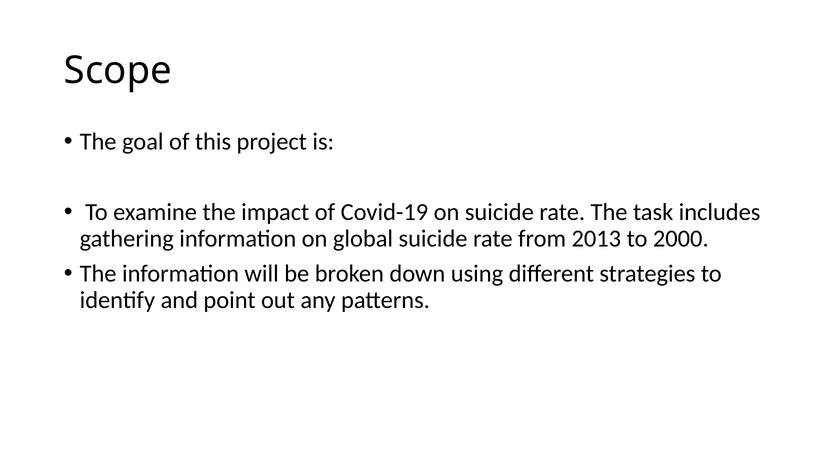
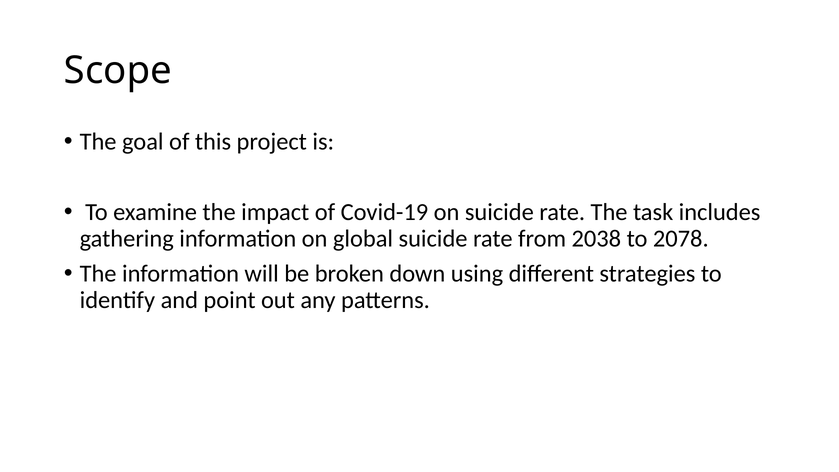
2013: 2013 -> 2038 (596, 239)
2000: 2000 -> 2078 (681, 239)
